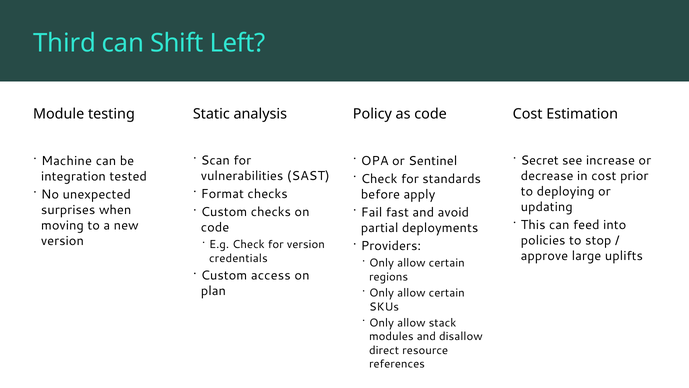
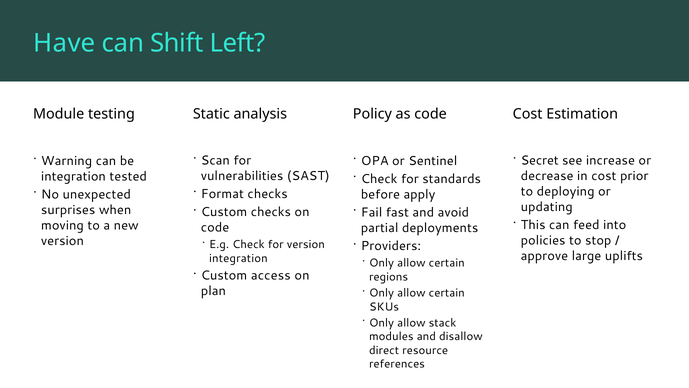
Third: Third -> Have (64, 43)
Machine: Machine -> Warning (67, 161)
credentials: credentials -> integration (238, 258)
